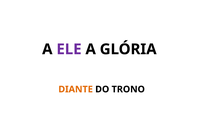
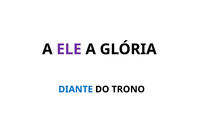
DIANTE colour: orange -> blue (76, 89)
